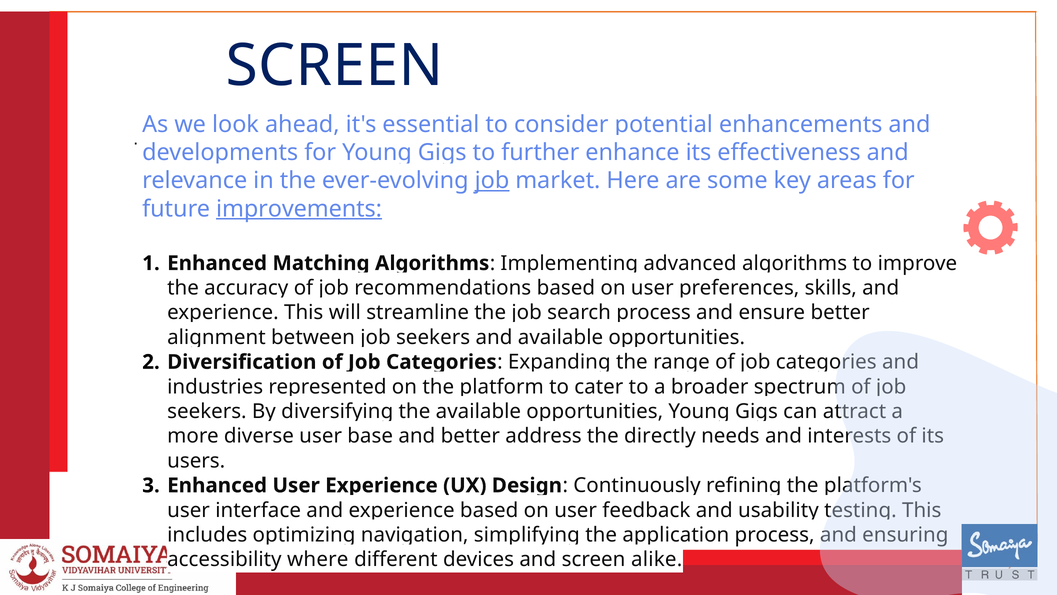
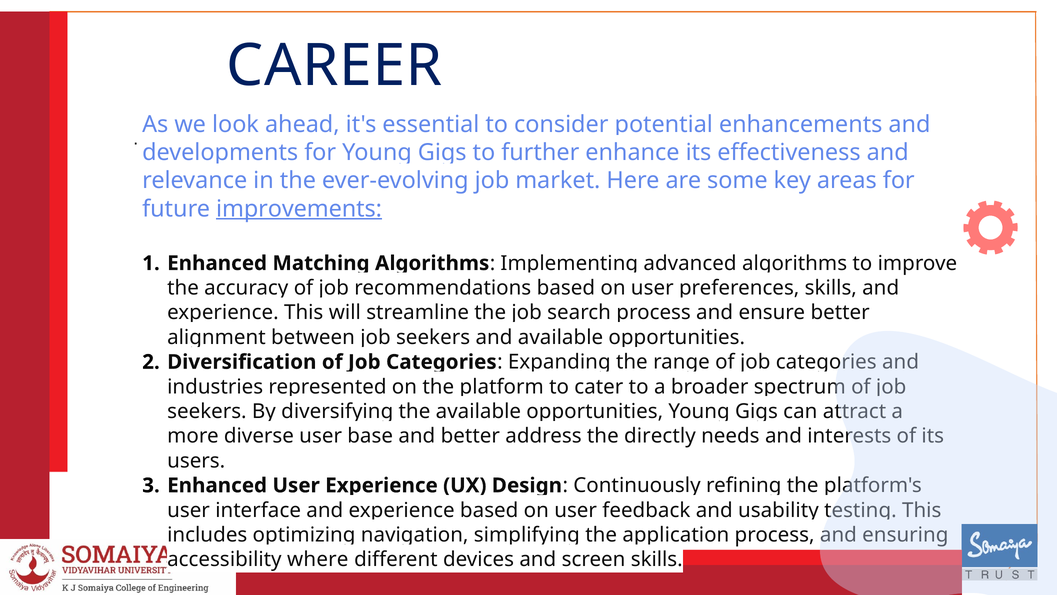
SCREEN: SCREEN -> CAREER (334, 66)
job underline: present -> none (492, 181)
screen alike: alike -> skills (657, 559)
